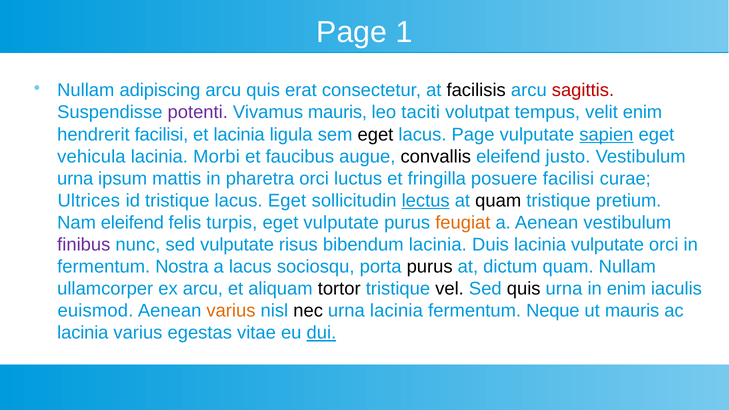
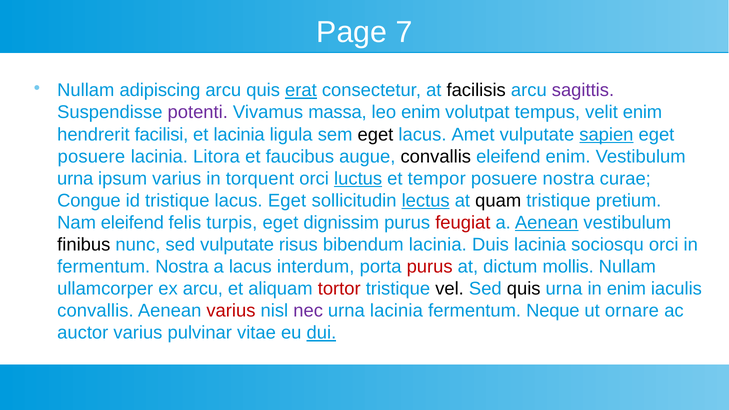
1: 1 -> 7 (404, 32)
erat underline: none -> present (301, 90)
sagittis colour: red -> purple (583, 90)
Vivamus mauris: mauris -> massa (337, 112)
leo taciti: taciti -> enim (421, 112)
lacus Page: Page -> Amet (473, 134)
vehicula: vehicula -> posuere (91, 157)
Morbi: Morbi -> Litora (216, 157)
eleifend justo: justo -> enim (568, 157)
ipsum mattis: mattis -> varius (177, 179)
pharetra: pharetra -> torquent (260, 179)
luctus underline: none -> present (358, 179)
fringilla: fringilla -> tempor (437, 179)
posuere facilisi: facilisi -> nostra (568, 179)
Ultrices: Ultrices -> Congue (89, 201)
eget vulputate: vulputate -> dignissim (341, 223)
feugiat colour: orange -> red (463, 223)
Aenean underline: none -> present (547, 223)
finibus colour: purple -> black (84, 245)
lacinia vulputate: vulputate -> sociosqu (607, 245)
sociosqu: sociosqu -> interdum (316, 267)
purus colour: black -> red (430, 267)
dictum quam: quam -> mollis (568, 267)
tortor colour: black -> red (339, 289)
euismod: euismod -> convallis (95, 311)
varius colour: orange -> red (231, 311)
nec colour: black -> purple (308, 311)
ut mauris: mauris -> ornare (632, 311)
lacinia: lacinia -> auctor (83, 333)
egestas: egestas -> pulvinar (200, 333)
